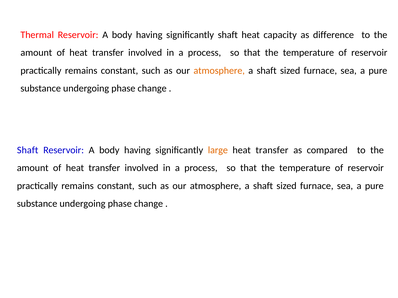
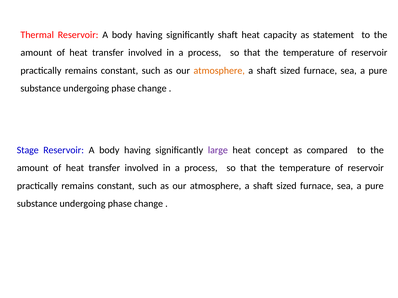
difference: difference -> statement (334, 35)
Shaft: Shaft -> Stage (28, 150)
large colour: orange -> purple (218, 150)
transfer: transfer -> concept (272, 150)
